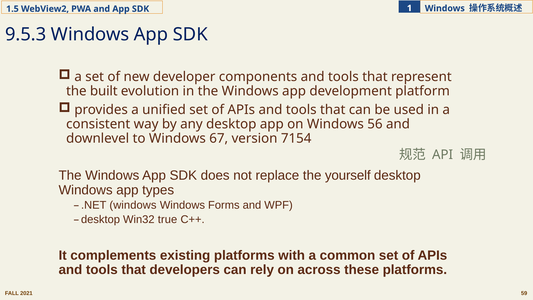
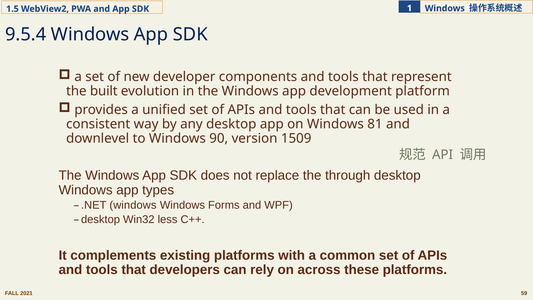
9.5.3: 9.5.3 -> 9.5.4 (26, 35)
56: 56 -> 81 (375, 124)
67: 67 -> 90 (219, 138)
7154: 7154 -> 1509 (296, 138)
yourself: yourself -> through (348, 175)
true: true -> less (168, 219)
